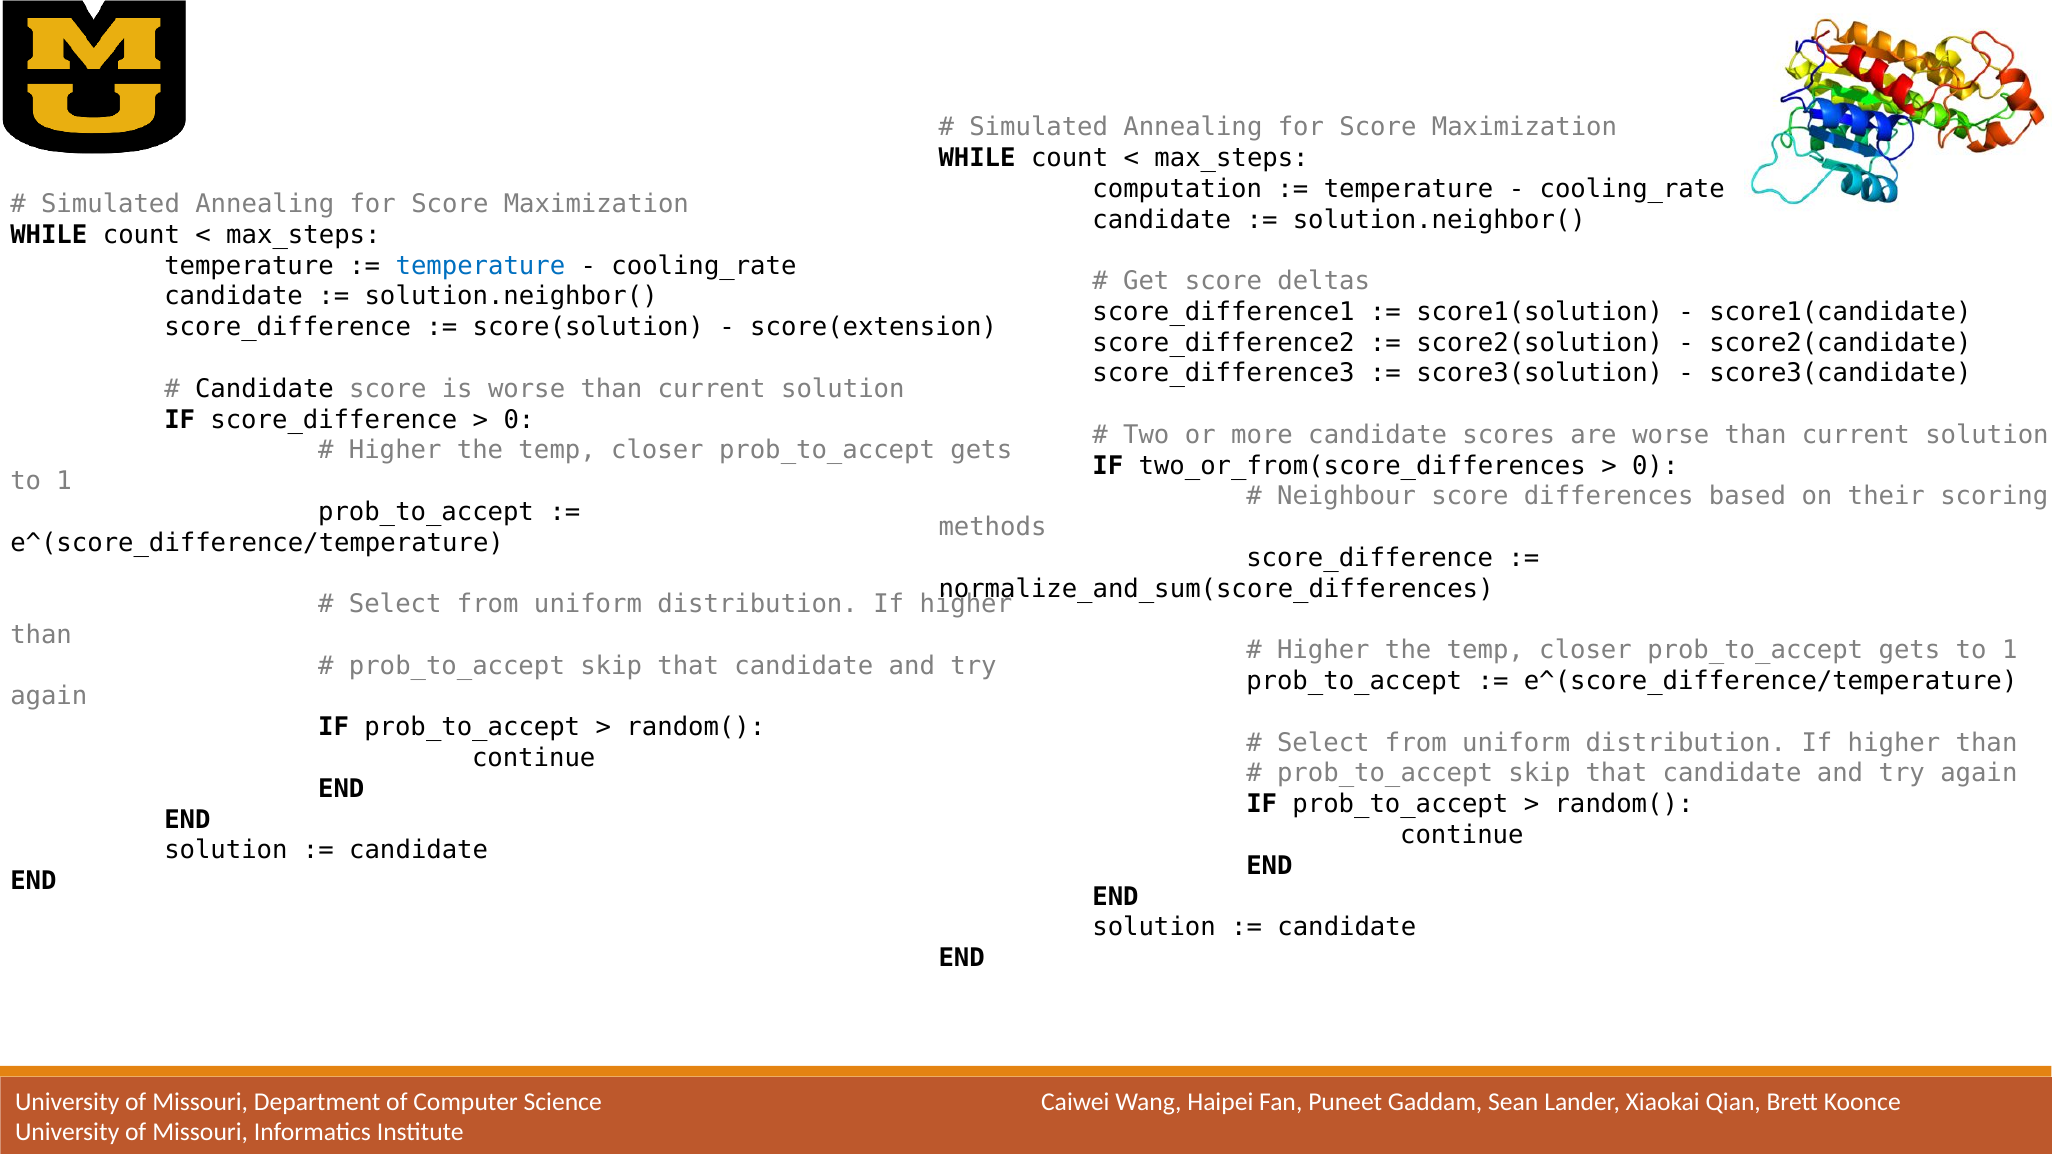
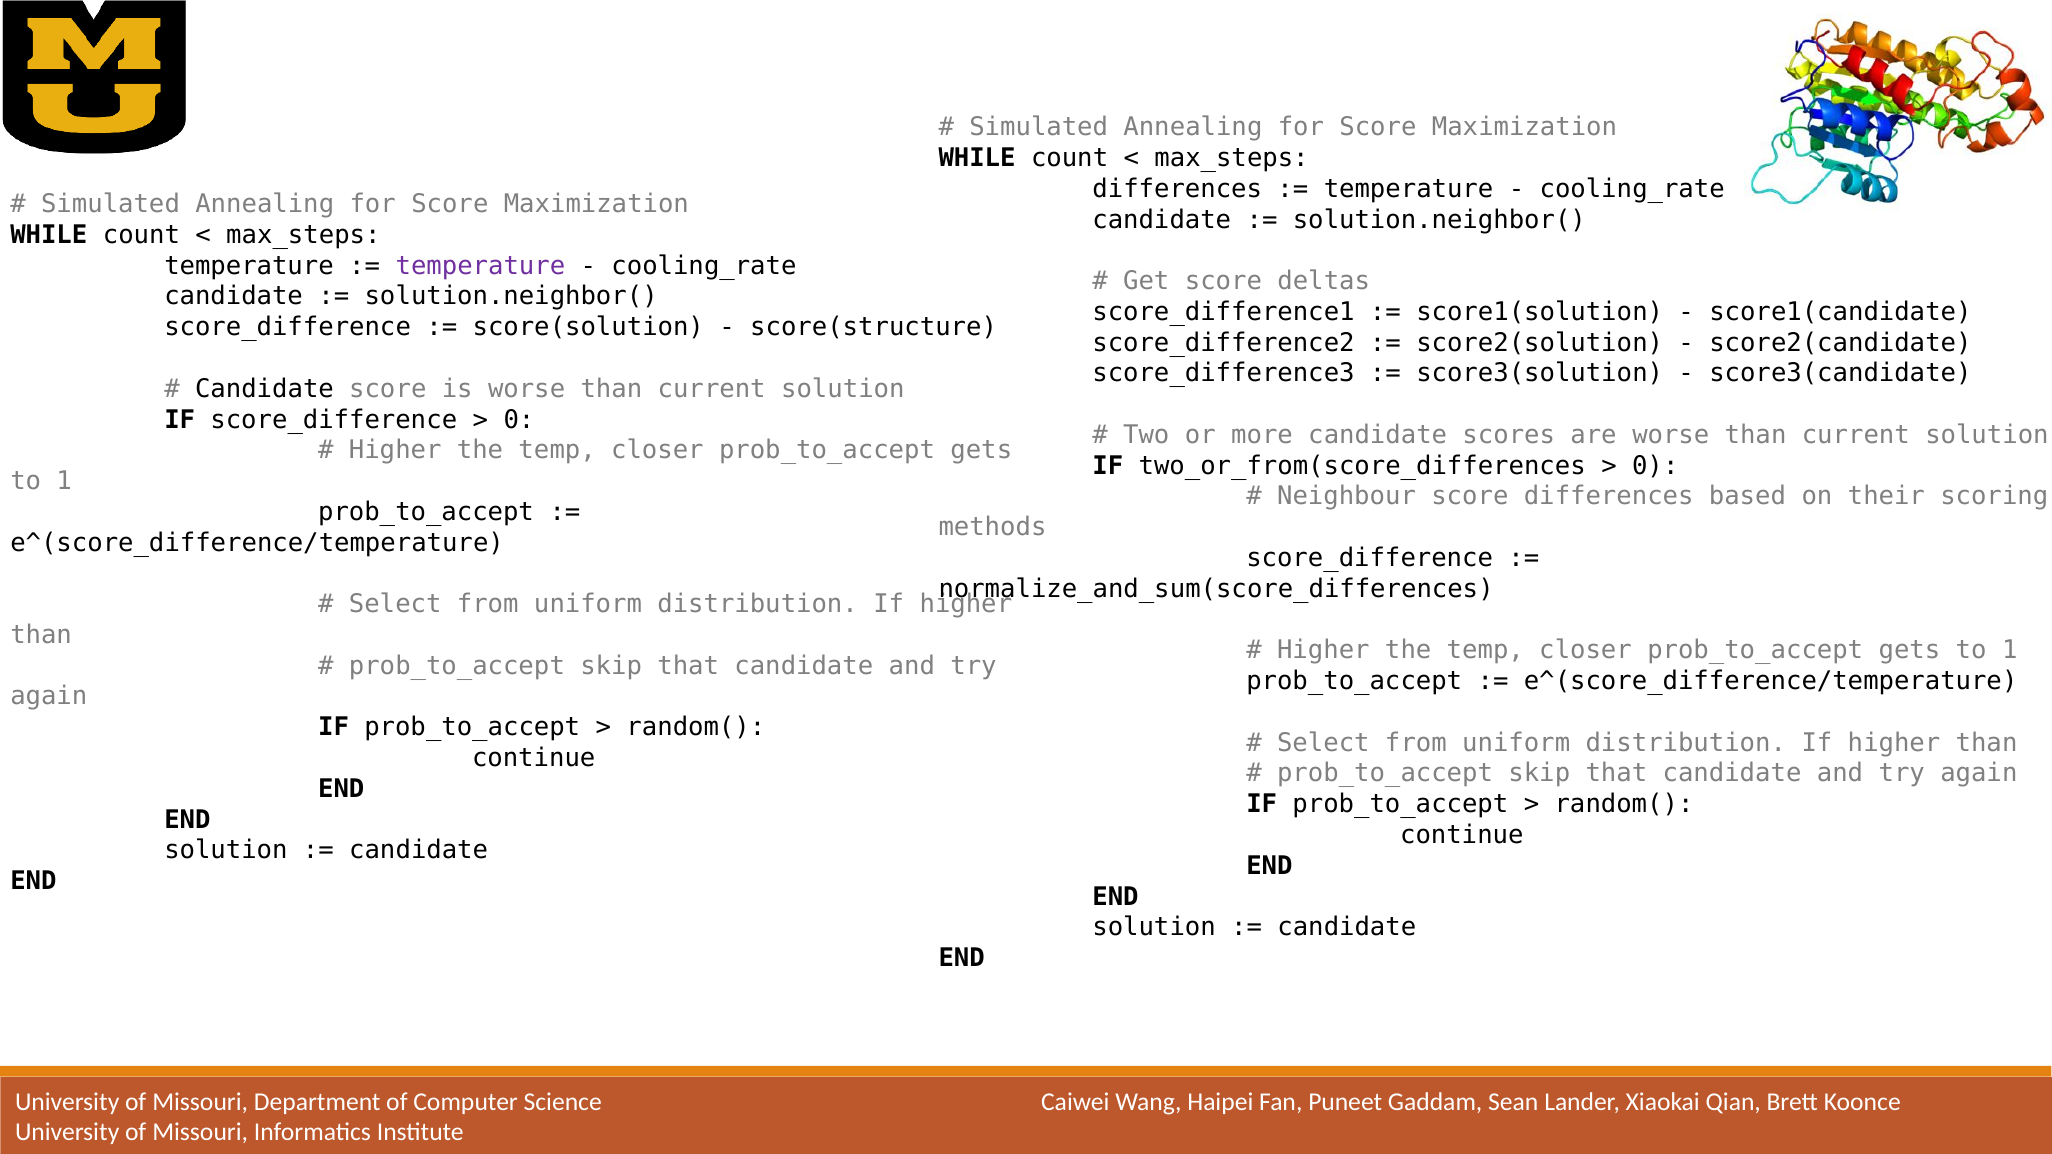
computation: computation -> differences (1177, 189)
temperature colour: blue -> purple (480, 266)
score(extension: score(extension -> score(structure (874, 327)
